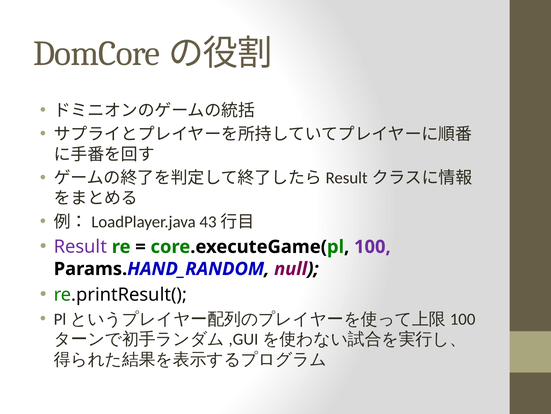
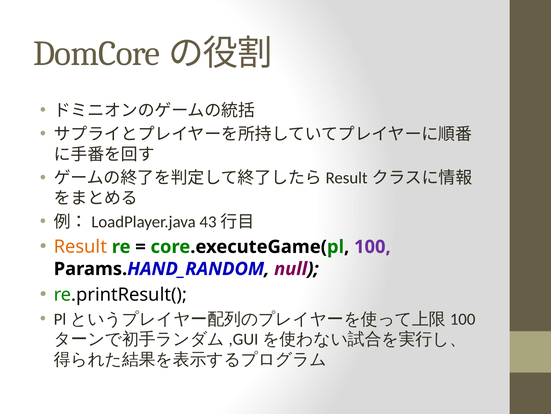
Result colour: purple -> orange (80, 246)
